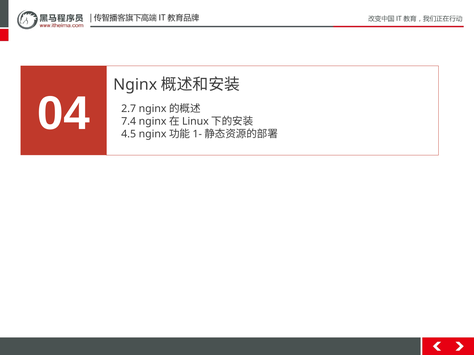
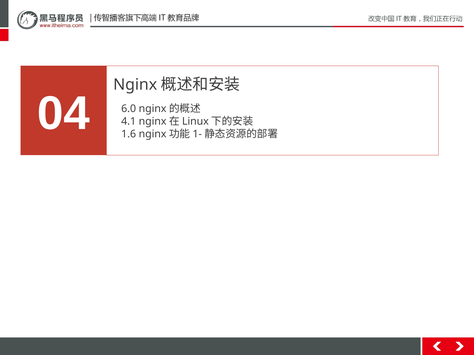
2.7: 2.7 -> 6.0 (129, 109)
7.4: 7.4 -> 4.1 (129, 121)
4.5: 4.5 -> 1.6 (129, 134)
